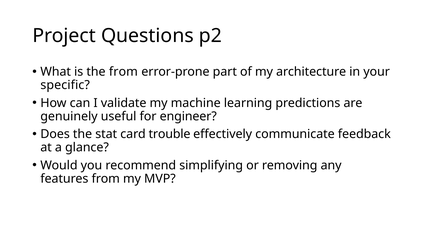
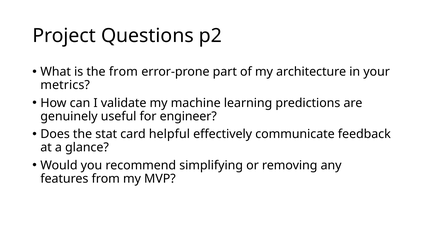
specific: specific -> metrics (65, 85)
trouble: trouble -> helpful (169, 134)
